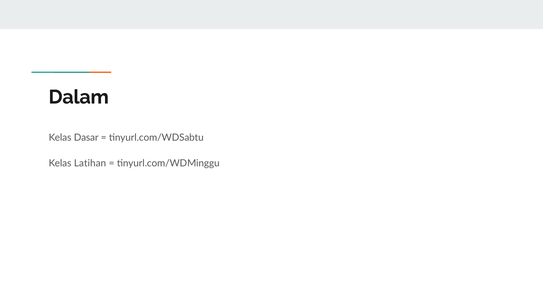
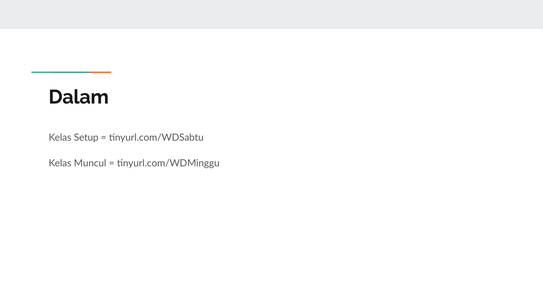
Dasar: Dasar -> Setup (86, 137)
Latihan: Latihan -> Muncul (90, 163)
